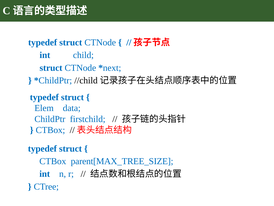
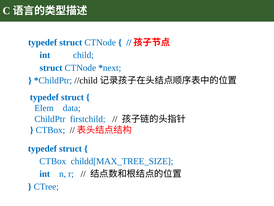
parent[MAX_TREE_SIZE: parent[MAX_TREE_SIZE -> childd[MAX_TREE_SIZE (122, 161)
